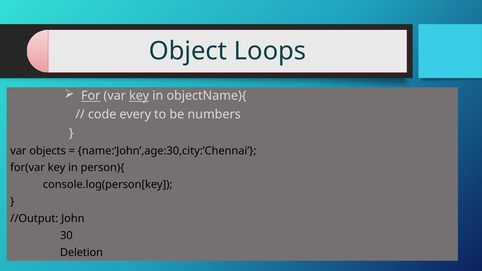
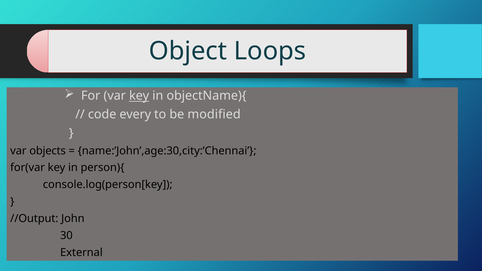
For underline: present -> none (91, 96)
numbers: numbers -> modified (214, 114)
Deletion: Deletion -> External (81, 252)
